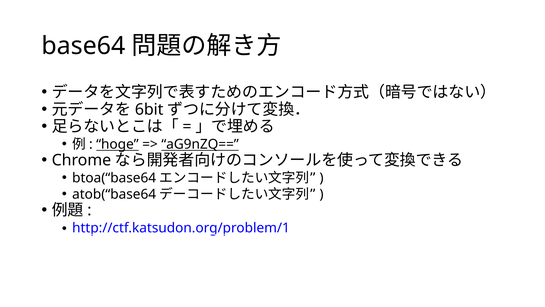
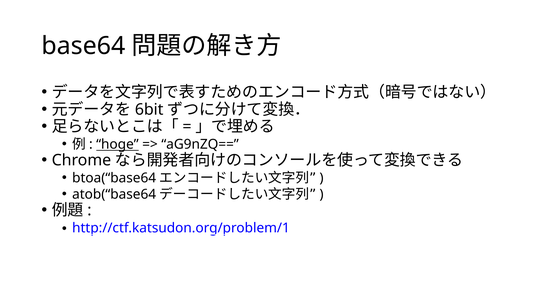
aG9nZQ== underline: present -> none (200, 144)
